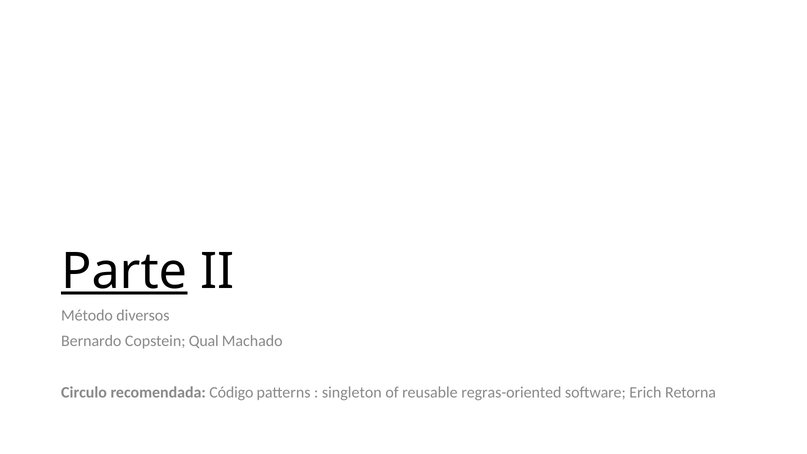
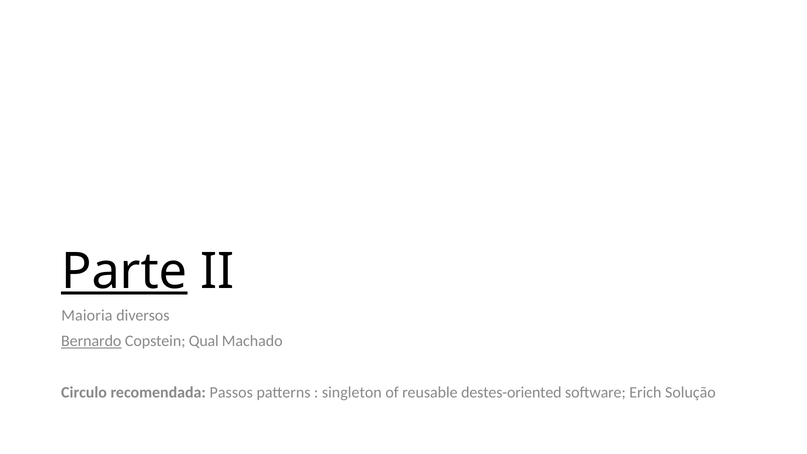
Método: Método -> Maioria (87, 315)
Bernardo underline: none -> present (91, 341)
Código: Código -> Passos (231, 392)
regras-oriented: regras-oriented -> destes-oriented (511, 392)
Retorna: Retorna -> Solução (690, 392)
